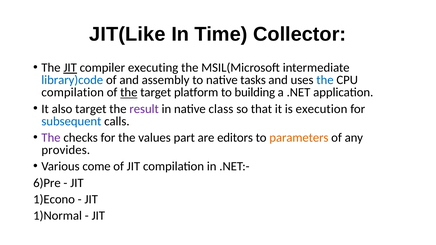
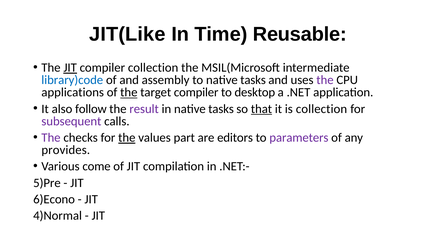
Collector: Collector -> Reusable (300, 34)
compiler executing: executing -> collection (153, 68)
the colour: blue -> purple (325, 80)
compilation: compilation -> applications (73, 93)
target platform: platform -> compiler (196, 93)
building: building -> desktop (255, 93)
also target: target -> follow (91, 109)
in native class: class -> tasks (221, 109)
that underline: none -> present (261, 109)
is execution: execution -> collection (322, 109)
subsequent colour: blue -> purple (71, 121)
the underline: none -> present (127, 138)
parameters colour: orange -> purple (299, 138)
6)Pre: 6)Pre -> 5)Pre (47, 183)
1)Econo: 1)Econo -> 6)Econo (54, 200)
1)Normal: 1)Normal -> 4)Normal (58, 216)
